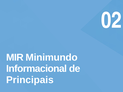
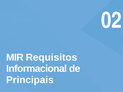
Minimundo: Minimundo -> Requisitos (51, 58)
